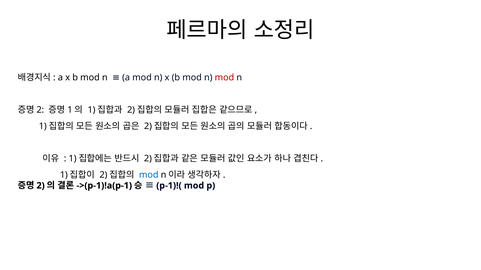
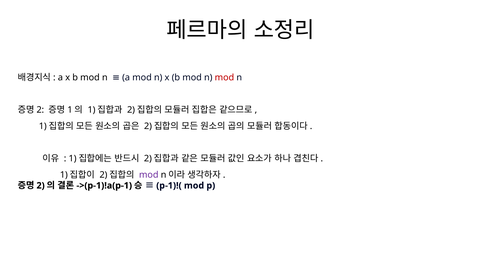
mod colour: blue -> purple (149, 175)
